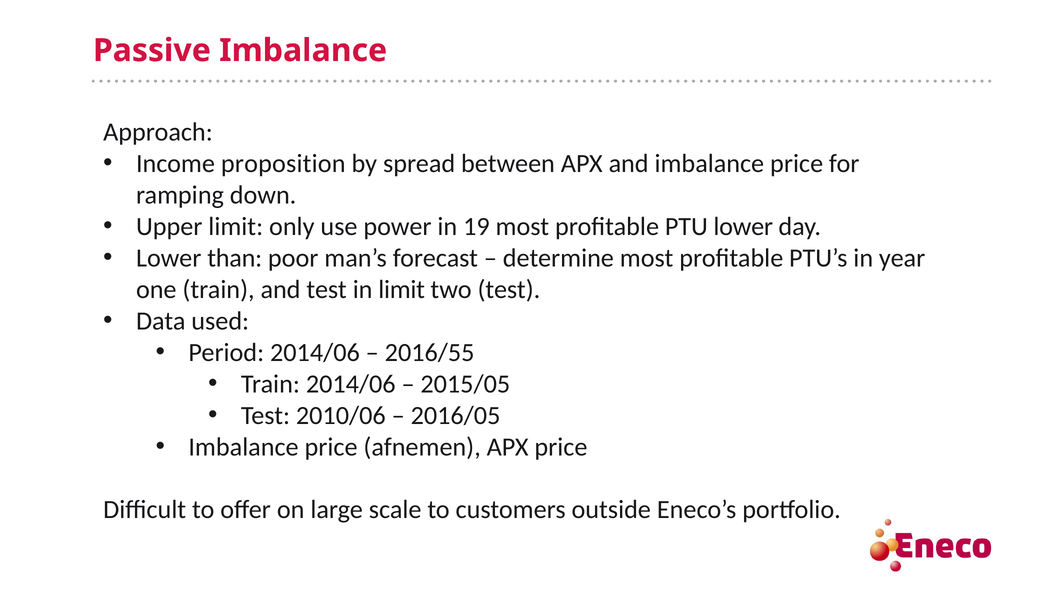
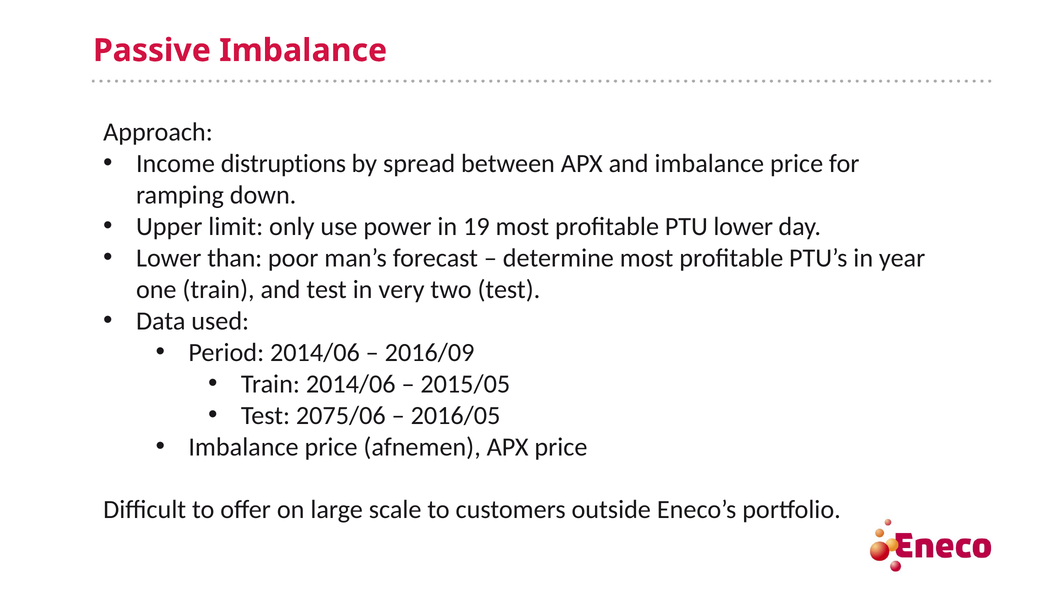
proposition: proposition -> distruptions (283, 164)
in limit: limit -> very (401, 290)
2016/55: 2016/55 -> 2016/09 (430, 353)
2010/06: 2010/06 -> 2075/06 (341, 415)
